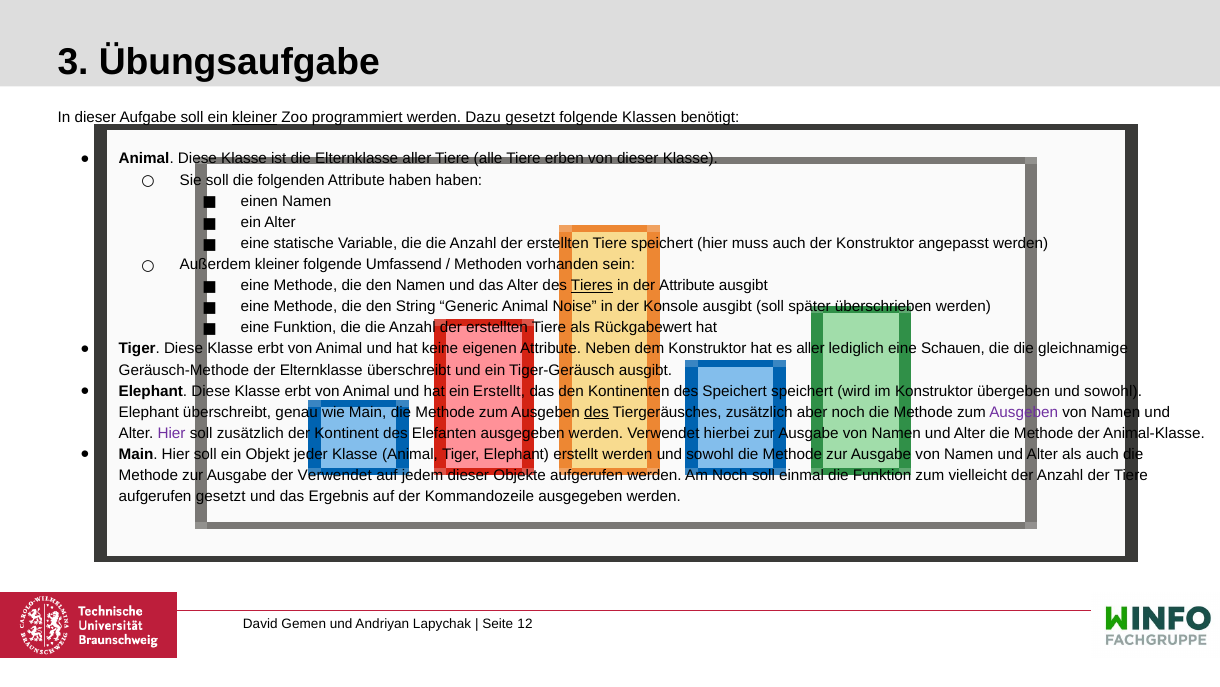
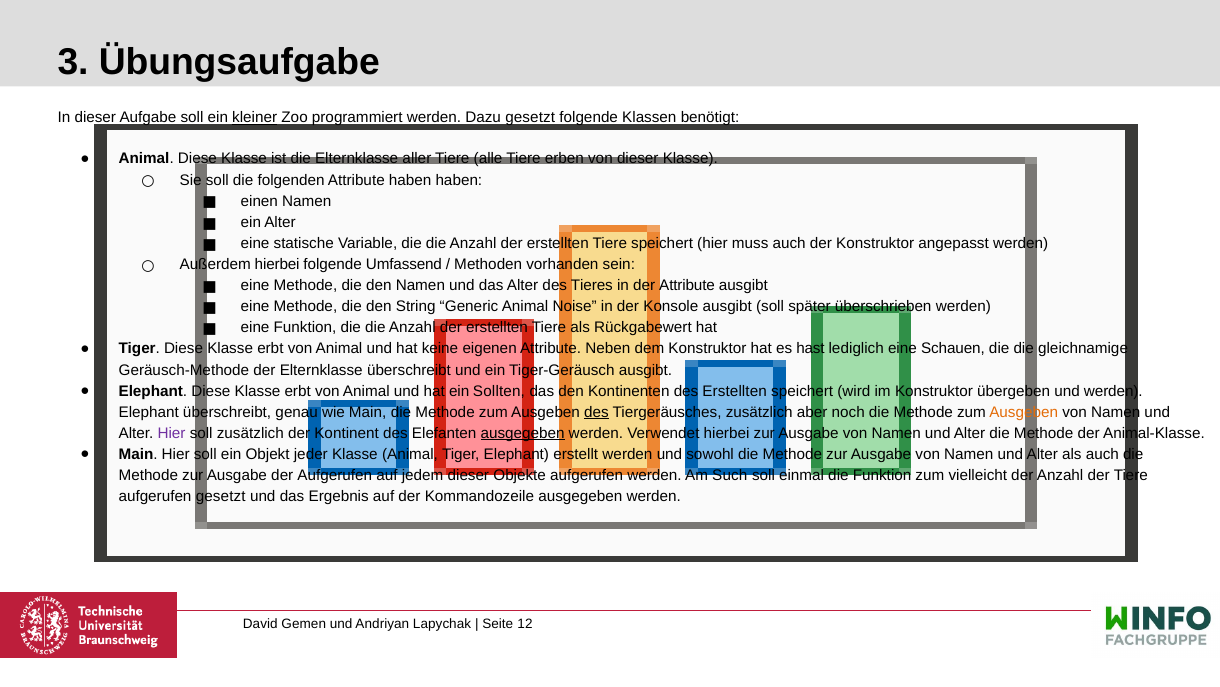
Außerdem kleiner: kleiner -> hierbei (277, 264)
Tieres underline: present -> none (592, 285)
es aller: aller -> hast (810, 349)
ein Erstellt: Erstellt -> Sollten (499, 391)
des Speichert: Speichert -> Erstellten (735, 391)
übergeben und sowohl: sowohl -> werden (1113, 391)
Ausgeben colour: purple -> orange (1024, 412)
ausgegeben underline: none -> present (523, 433)
der Verwendet: Verwendet -> Aufgerufen (335, 475)
Am Noch: Noch -> Such (730, 475)
